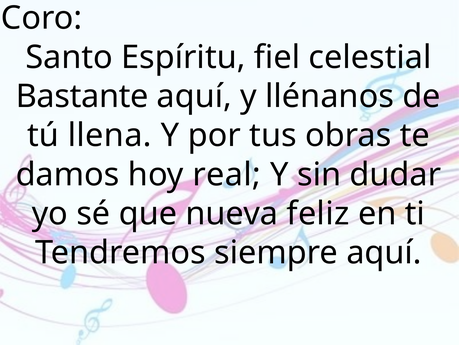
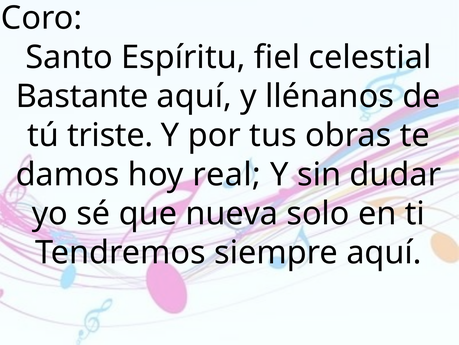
llena: llena -> triste (110, 135)
feliz: feliz -> solo (318, 213)
